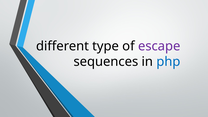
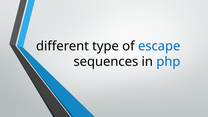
escape colour: purple -> blue (159, 46)
